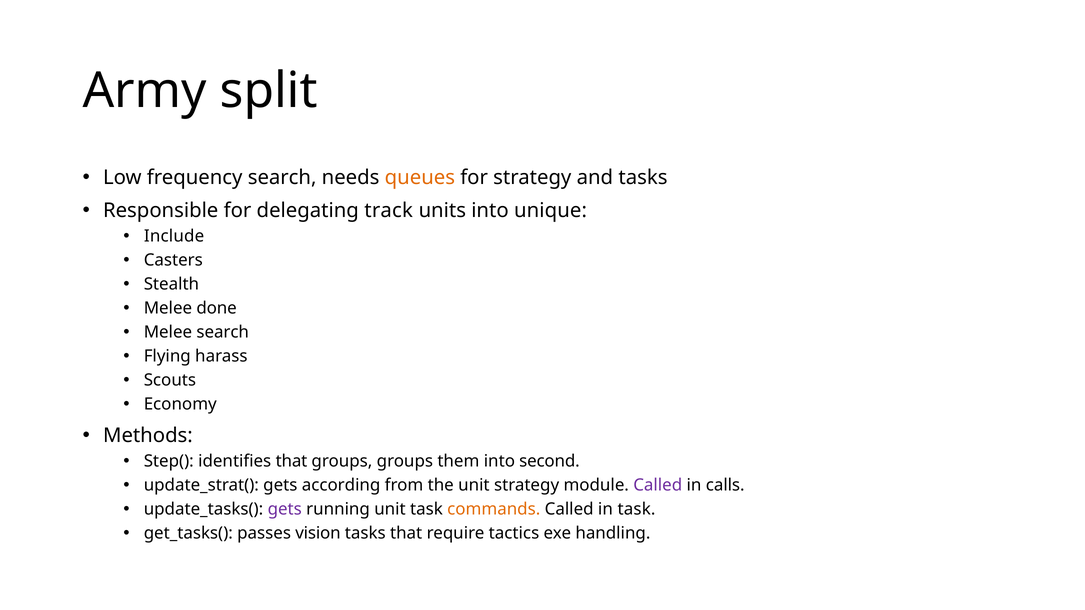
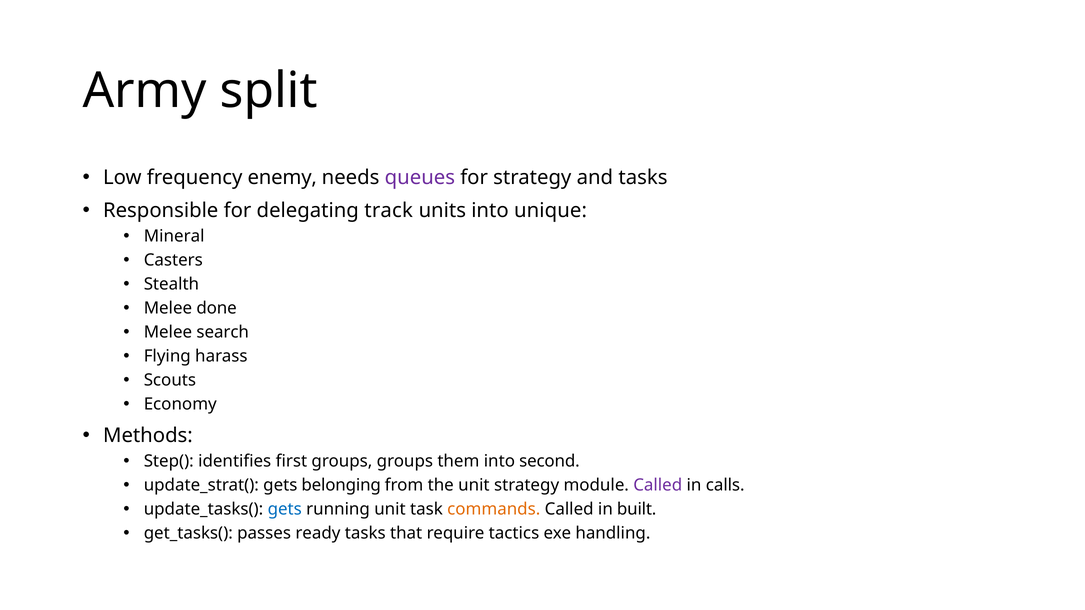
frequency search: search -> enemy (282, 177)
queues colour: orange -> purple (420, 177)
Include: Include -> Mineral (174, 236)
identifies that: that -> first (291, 461)
according: according -> belonging (341, 485)
gets colour: purple -> blue (285, 509)
in task: task -> built (637, 509)
vision: vision -> ready (318, 533)
